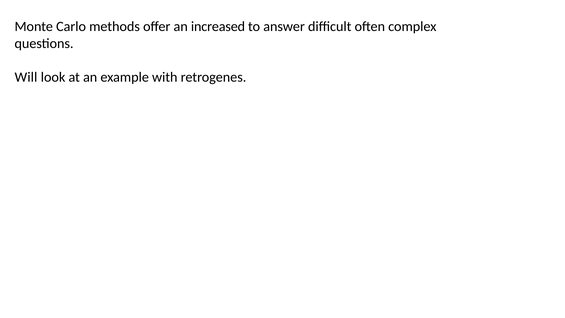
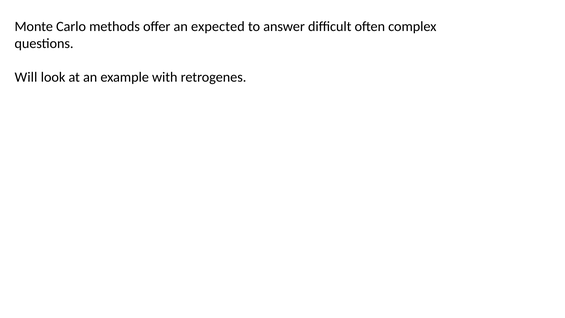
increased: increased -> expected (218, 26)
